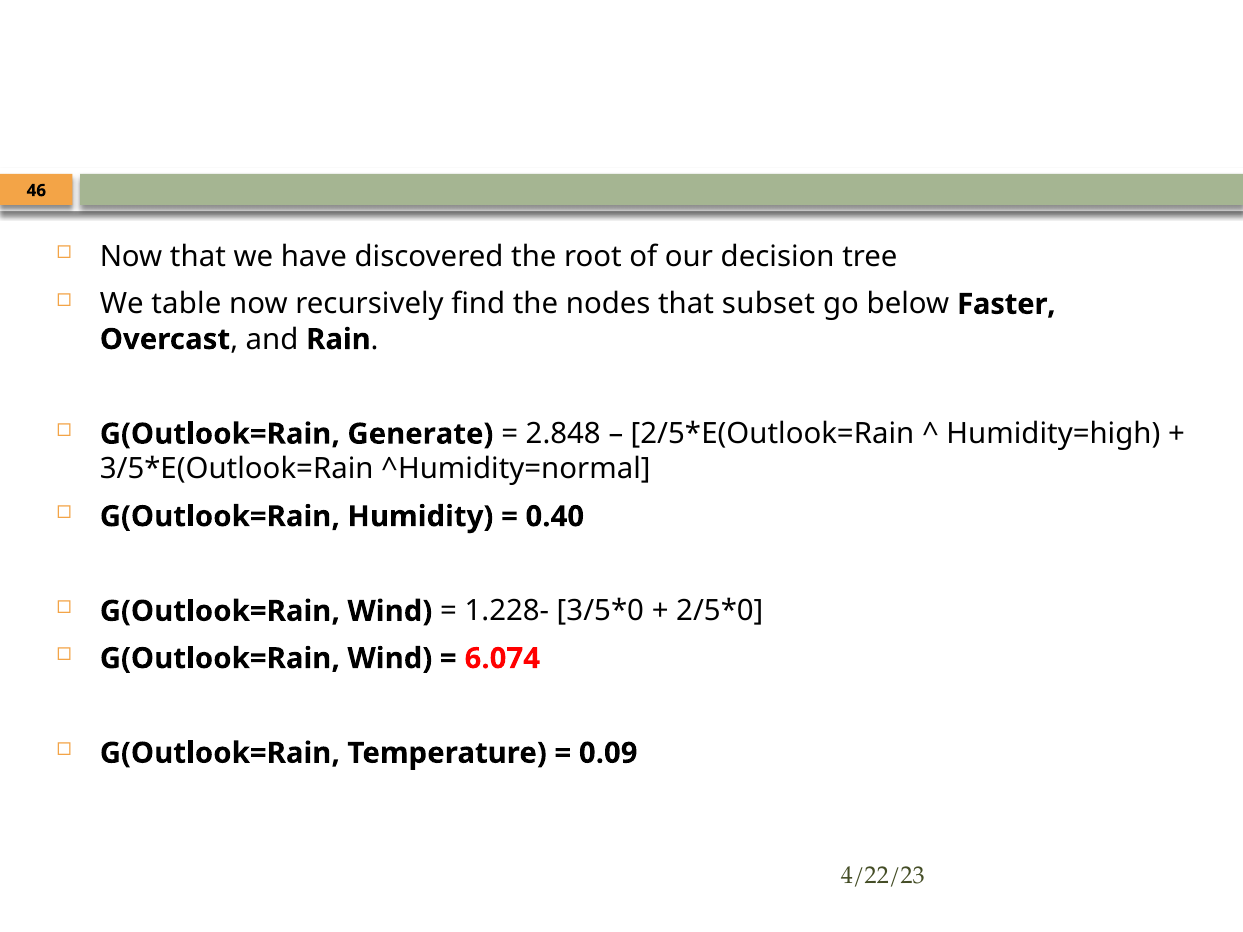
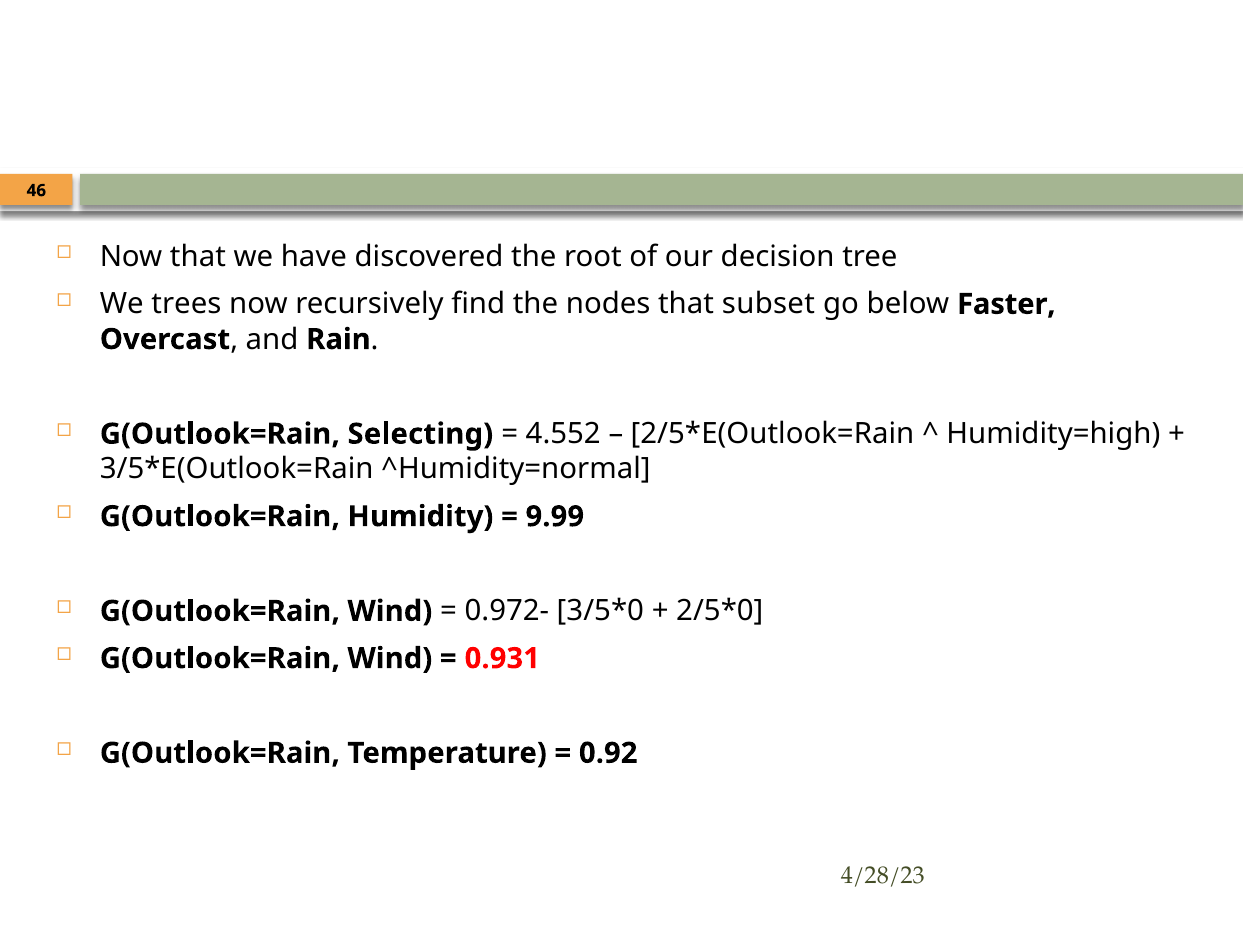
table: table -> trees (186, 304)
Generate: Generate -> Selecting (420, 434)
2.848: 2.848 -> 4.552 (563, 434)
0.40: 0.40 -> 9.99 (555, 517)
1.228-: 1.228- -> 0.972- (507, 611)
6.074: 6.074 -> 0.931 (502, 659)
0.09: 0.09 -> 0.92 (608, 753)
4/22/23: 4/22/23 -> 4/28/23 (883, 876)
